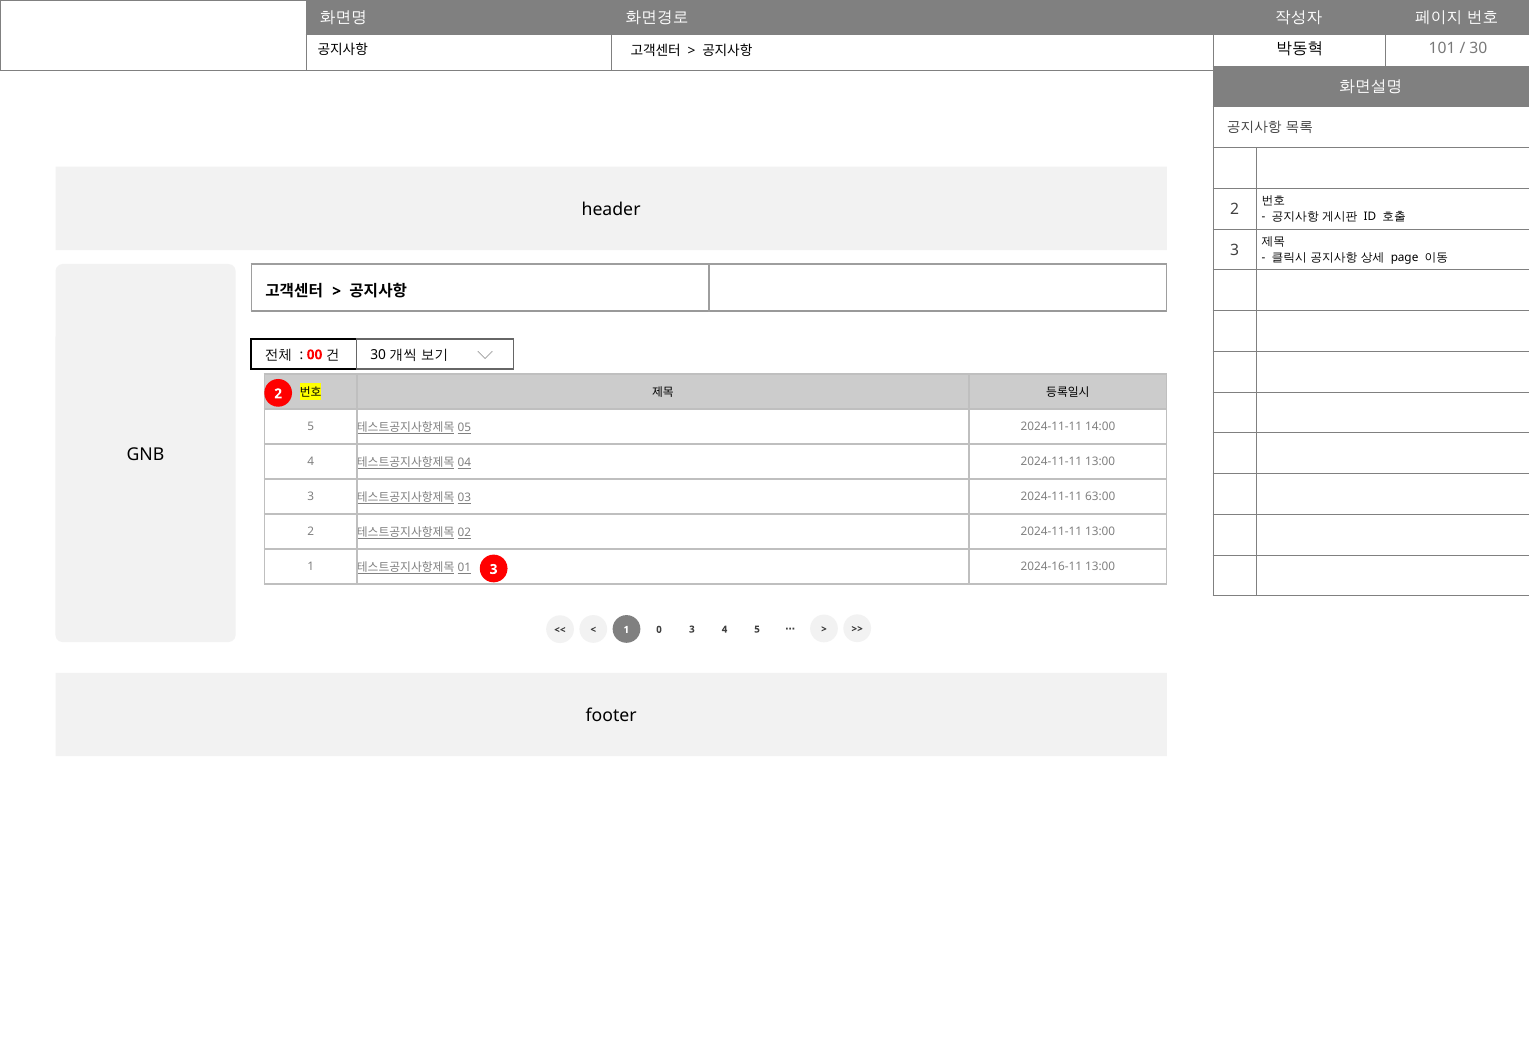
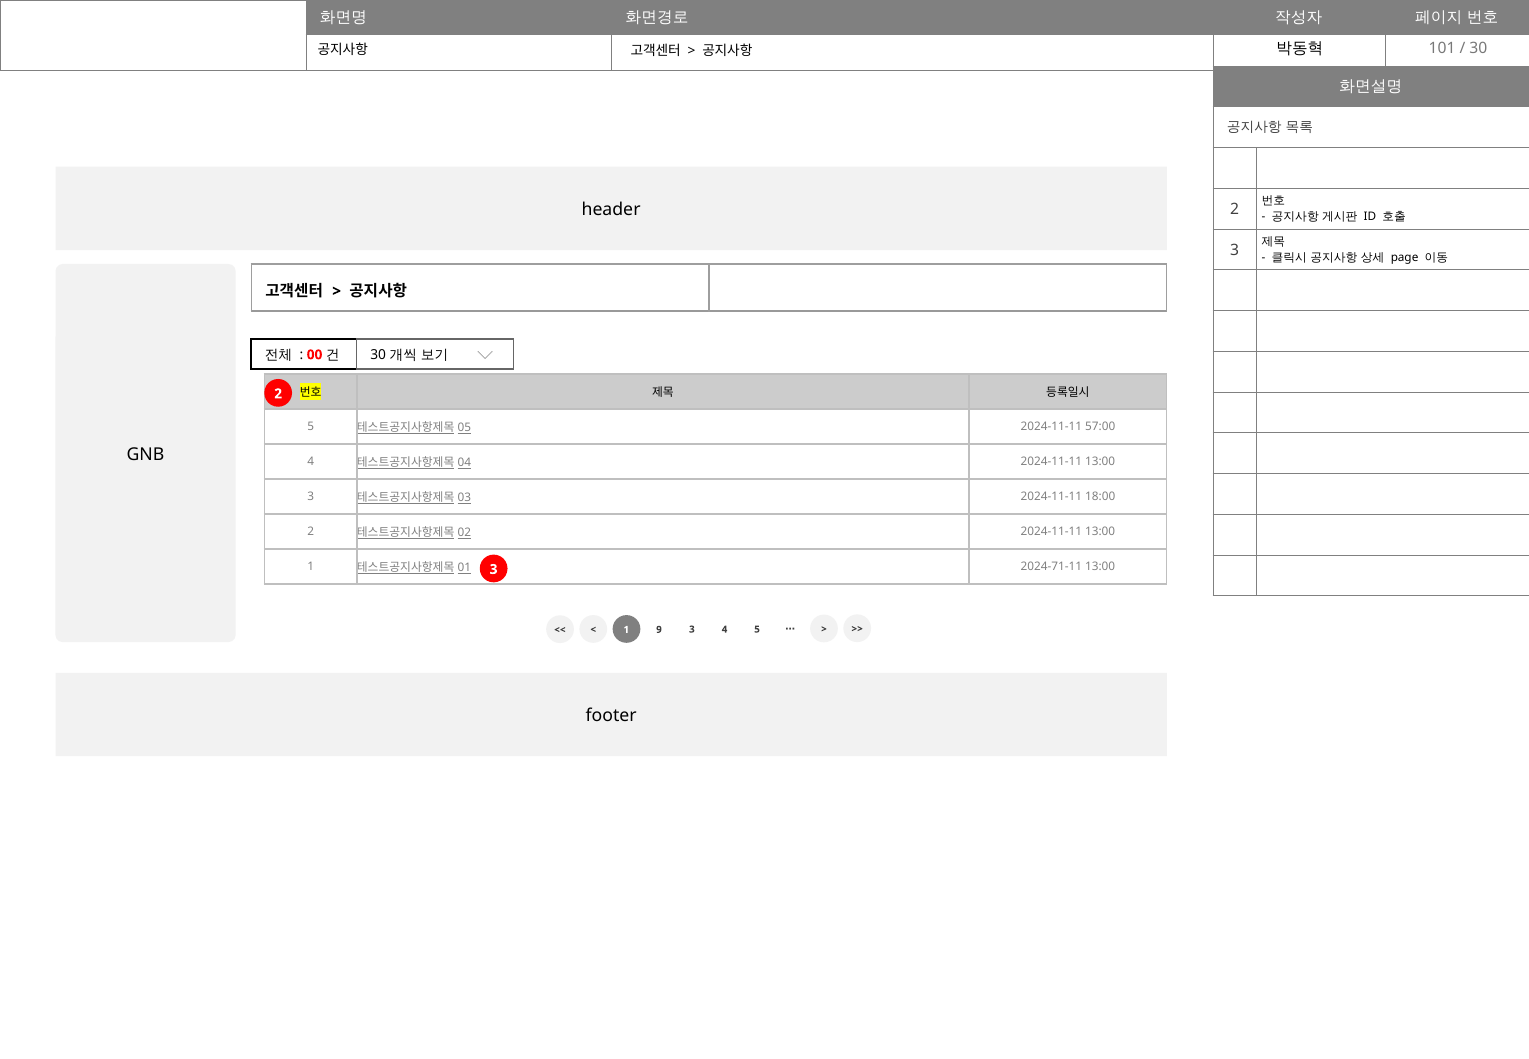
14:00: 14:00 -> 57:00 (1100, 427)
63:00: 63:00 -> 18:00 (1100, 497)
2024-16-11: 2024-16-11 -> 2024-71-11 (1051, 567)
0: 0 -> 9 (659, 629)
